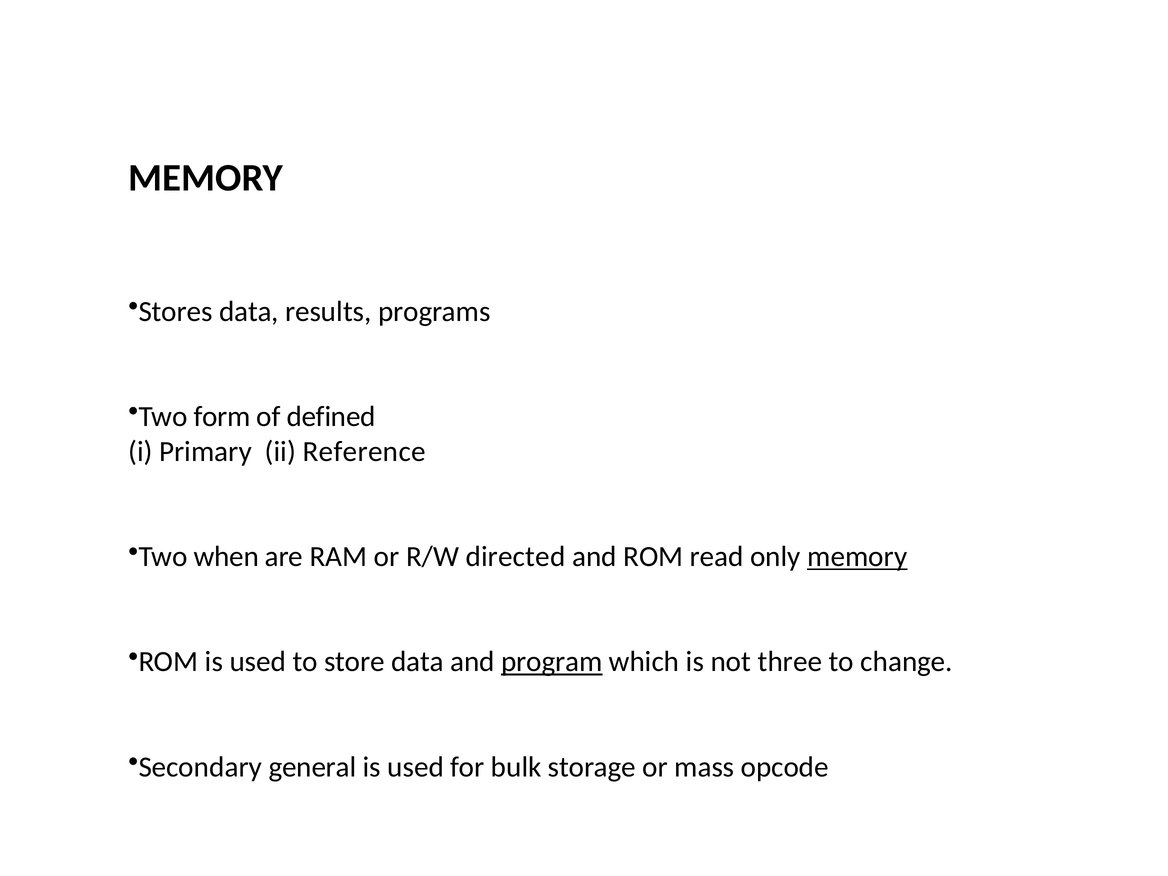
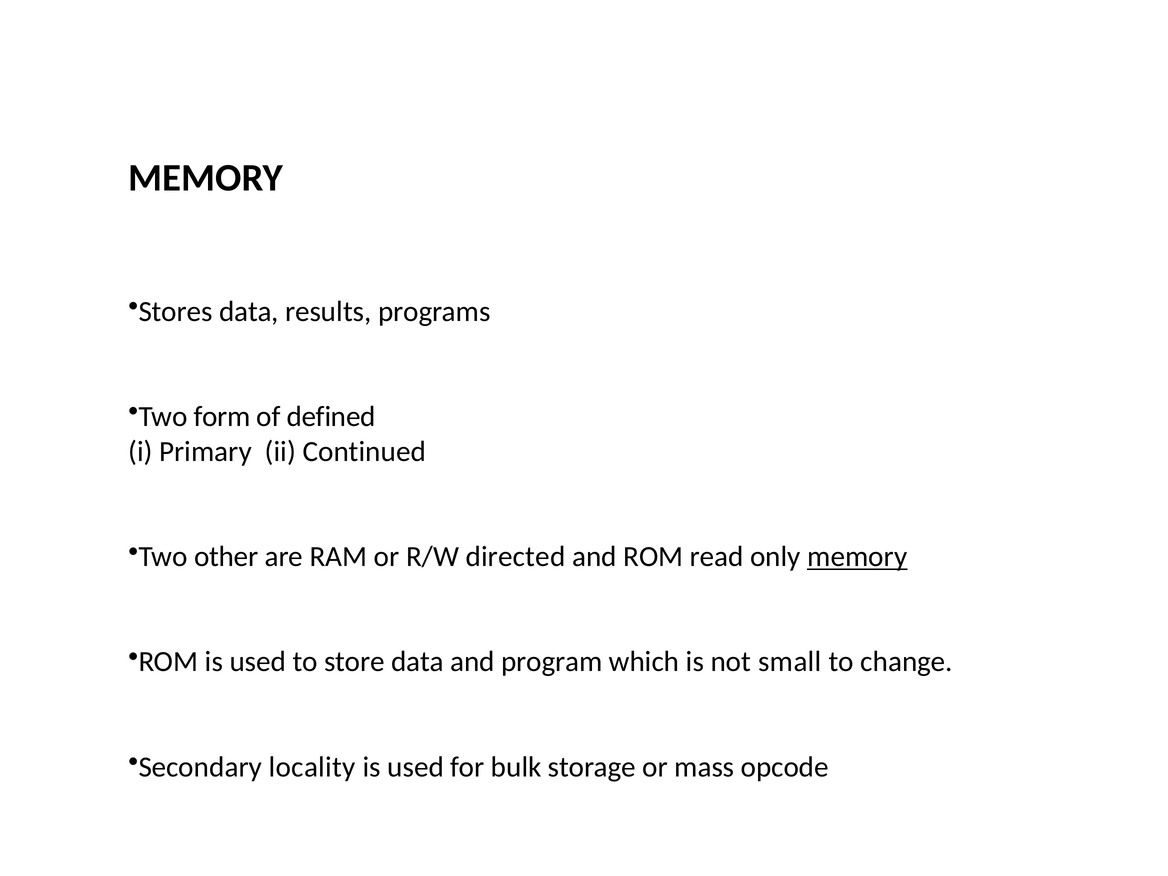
Reference: Reference -> Continued (364, 452)
when: when -> other (226, 557)
program underline: present -> none (552, 662)
three: three -> small (790, 662)
general: general -> locality (312, 767)
